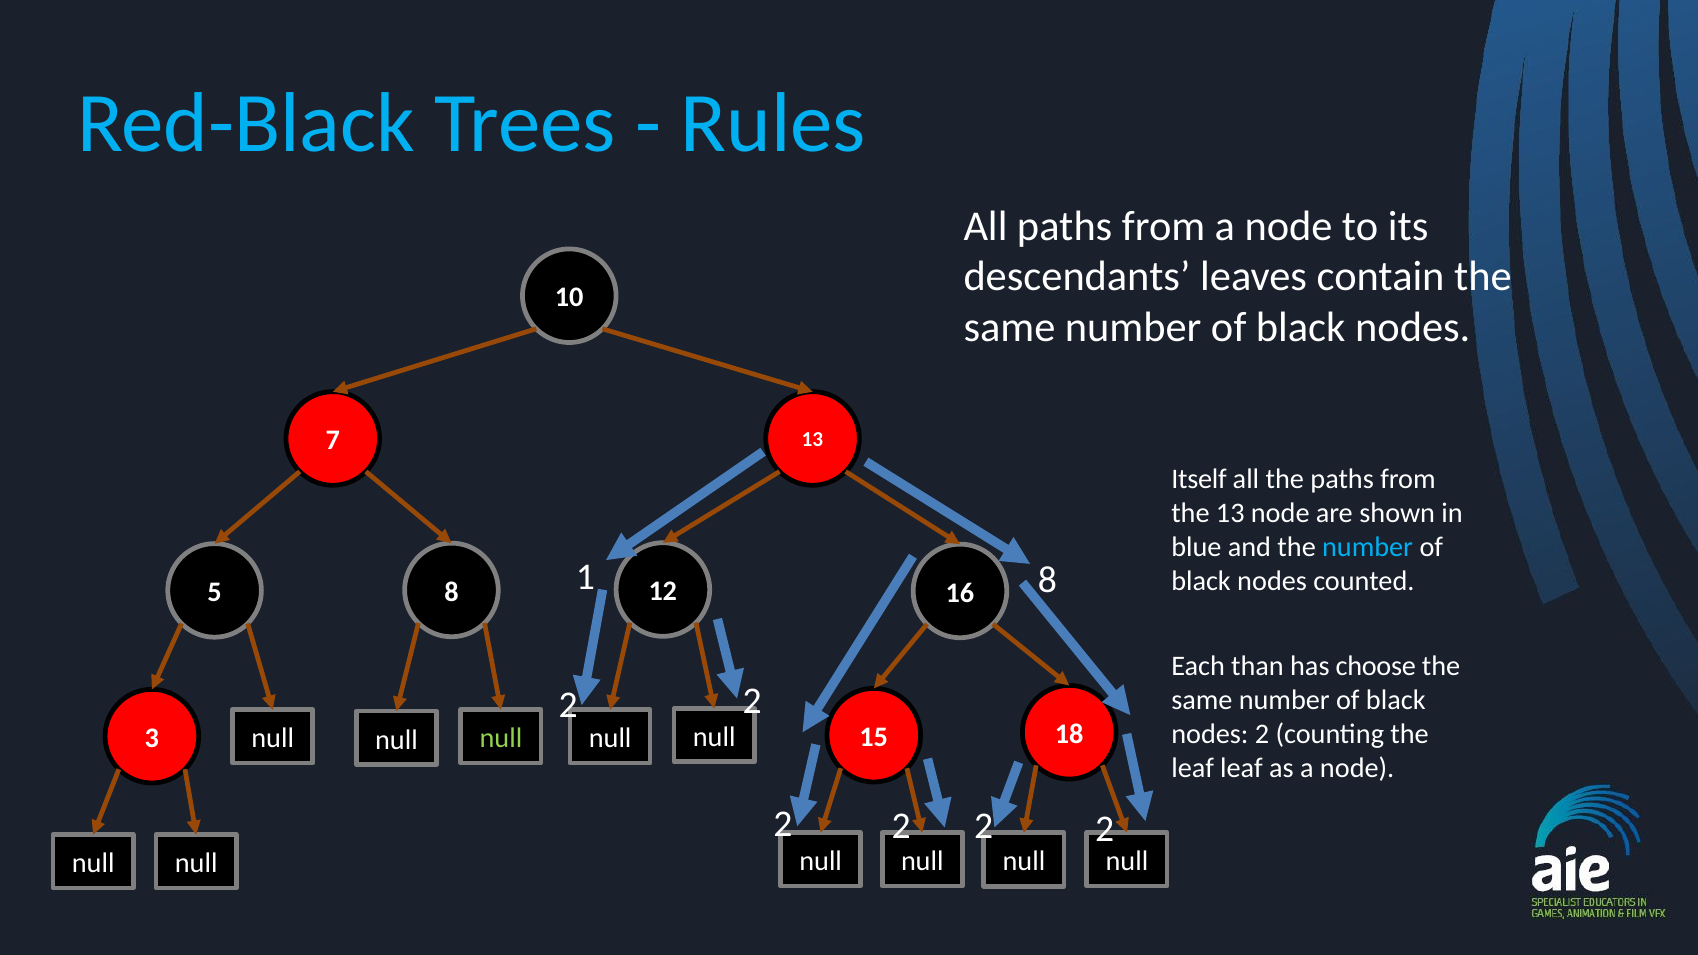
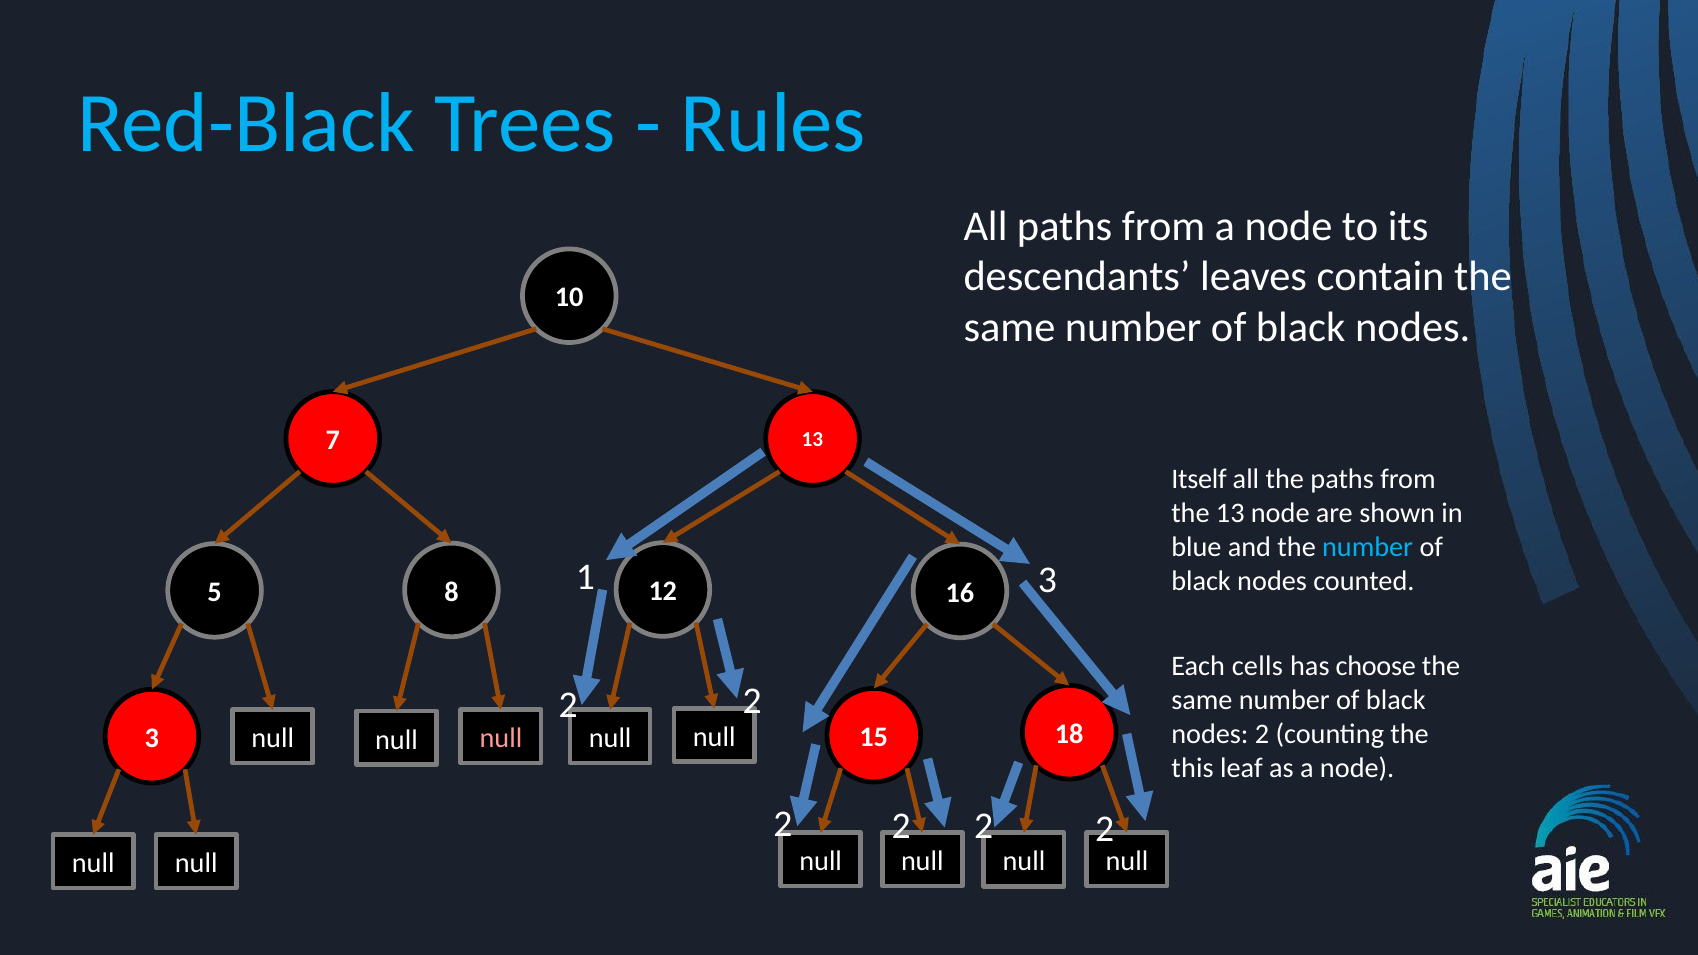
1 8: 8 -> 3 (1047, 580)
than: than -> cells (1257, 666)
null colour: light green -> pink (501, 738)
leaf: leaf -> this (1193, 768)
